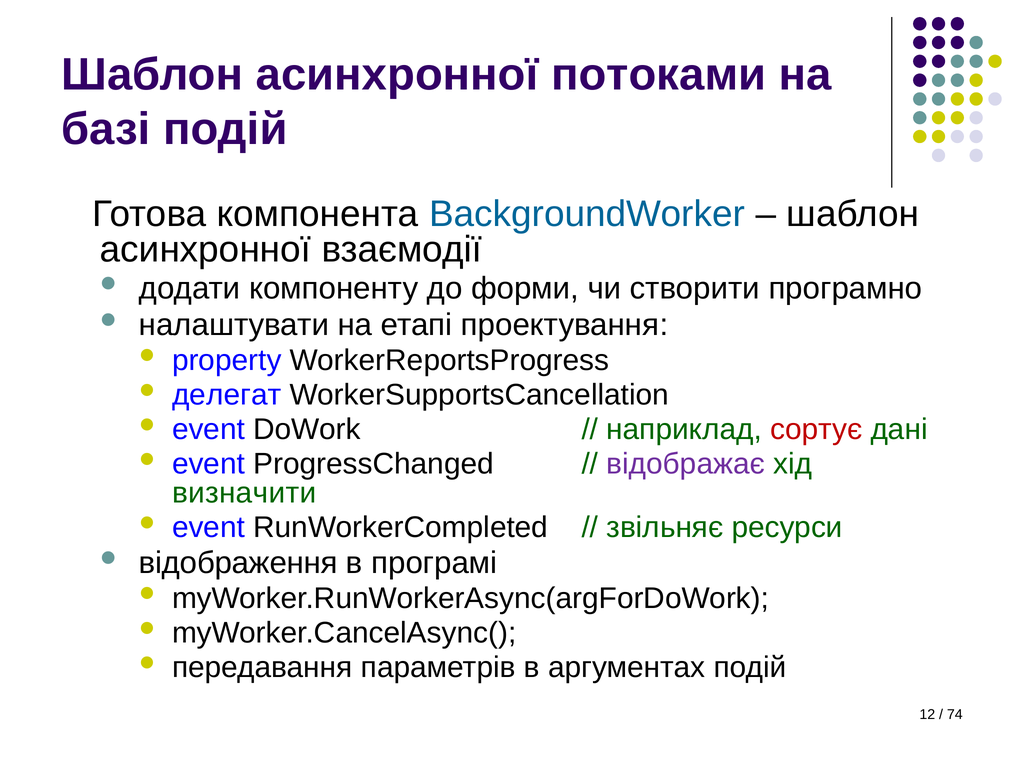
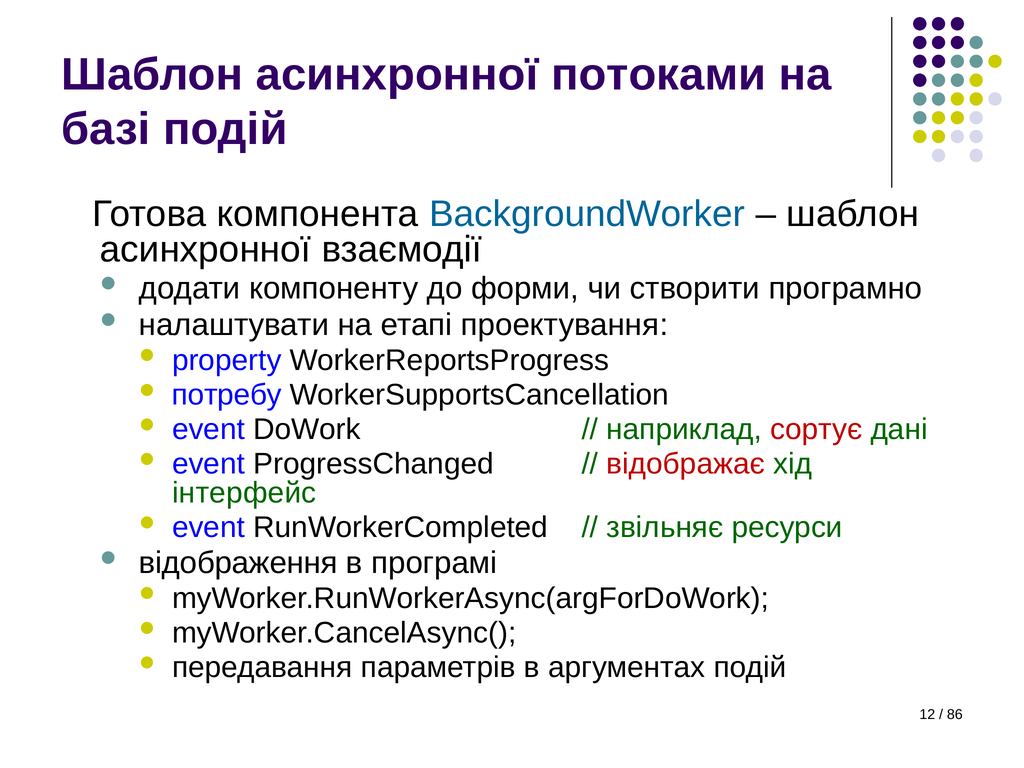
делегат: делегат -> потребу (227, 395)
відображає colour: purple -> red (686, 464)
визначити: визначити -> інтерфейс (244, 493)
74: 74 -> 86 (955, 714)
